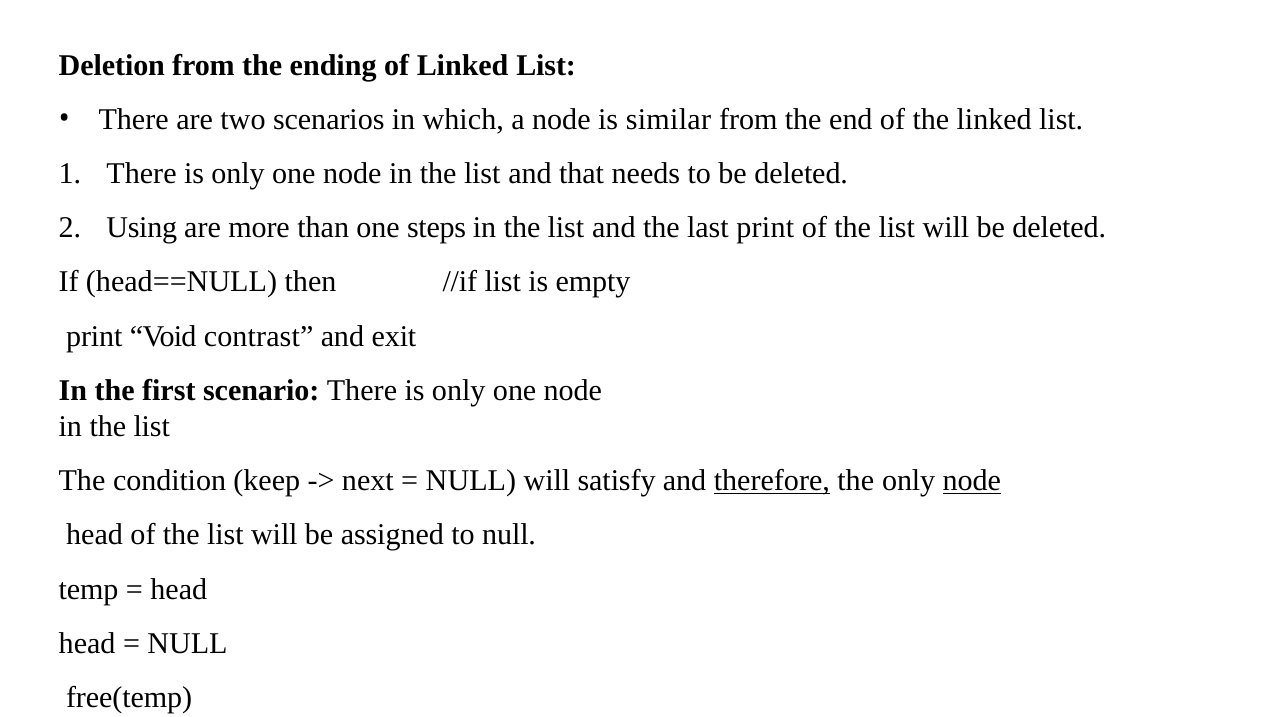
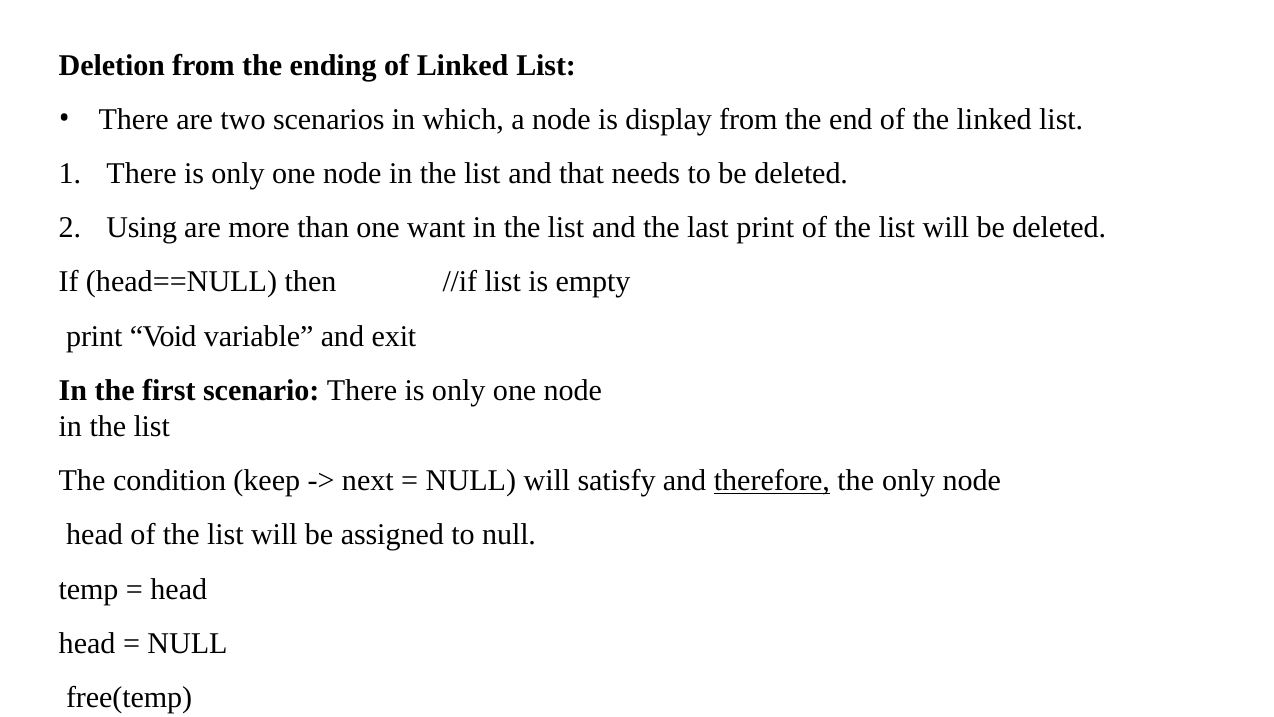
similar: similar -> display (669, 119)
steps: steps -> want (436, 228)
contrast: contrast -> variable (259, 336)
node underline: present -> none (972, 480)
